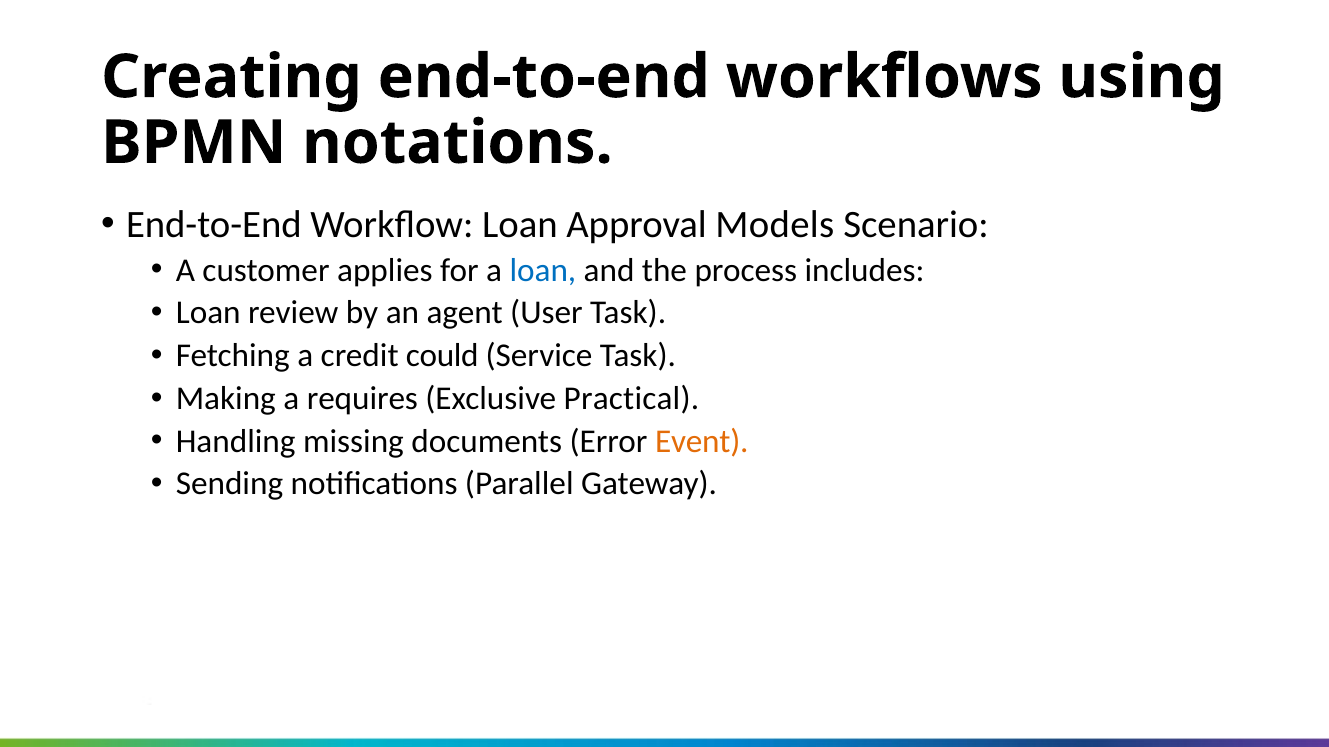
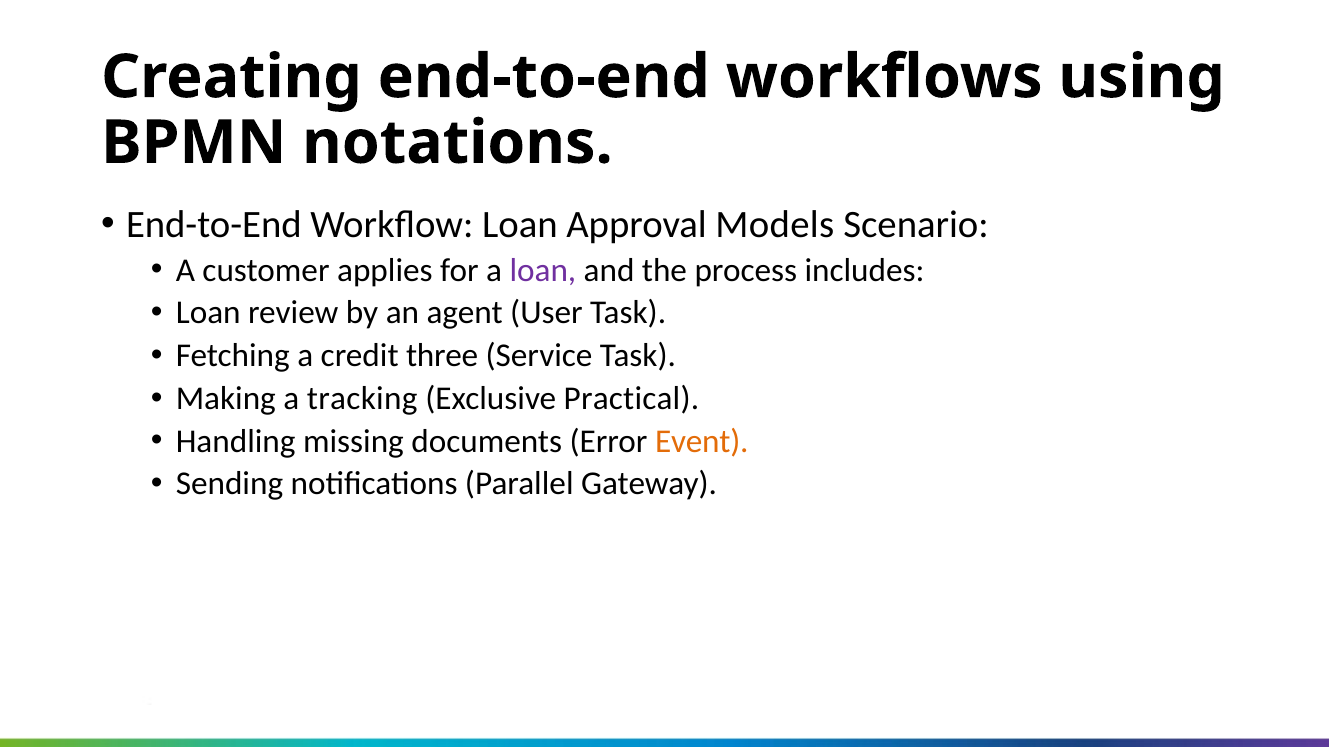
loan colour: blue -> purple (543, 270)
could: could -> three (442, 356)
requires: requires -> tracking (362, 399)
